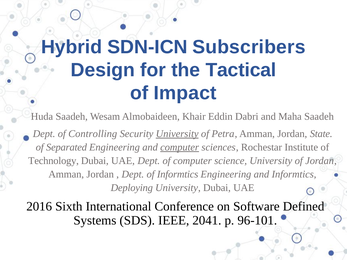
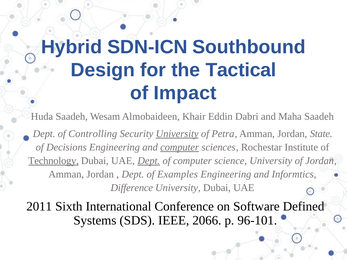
Subscribers: Subscribers -> Southbound (249, 47)
Separated: Separated -> Decisions (66, 147)
Technology underline: none -> present (54, 161)
Dept underline: none -> present (149, 161)
of Informtics: Informtics -> Examples (178, 174)
Deploying: Deploying -> Difference (132, 188)
2016: 2016 -> 2011 (39, 206)
2041: 2041 -> 2066 (207, 221)
